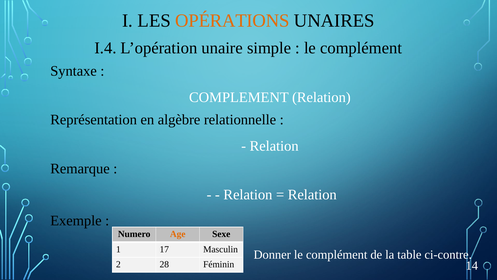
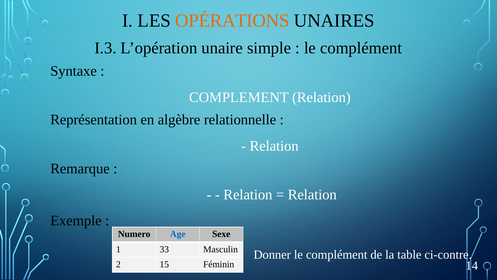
I.4: I.4 -> I.3 (105, 48)
Age colour: orange -> blue (178, 234)
17: 17 -> 33 (164, 249)
28: 28 -> 15 (164, 264)
